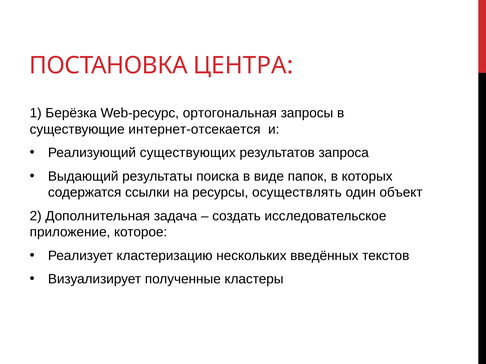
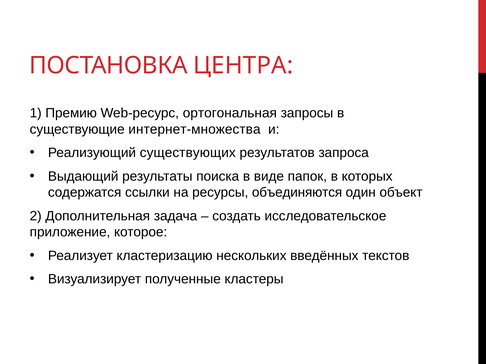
Берёзка: Берёзка -> Премию (71, 113)
интернет-отсекается: интернет-отсекается -> интернет-множества (194, 130)
осуществлять: осуществлять -> объединяются (297, 193)
